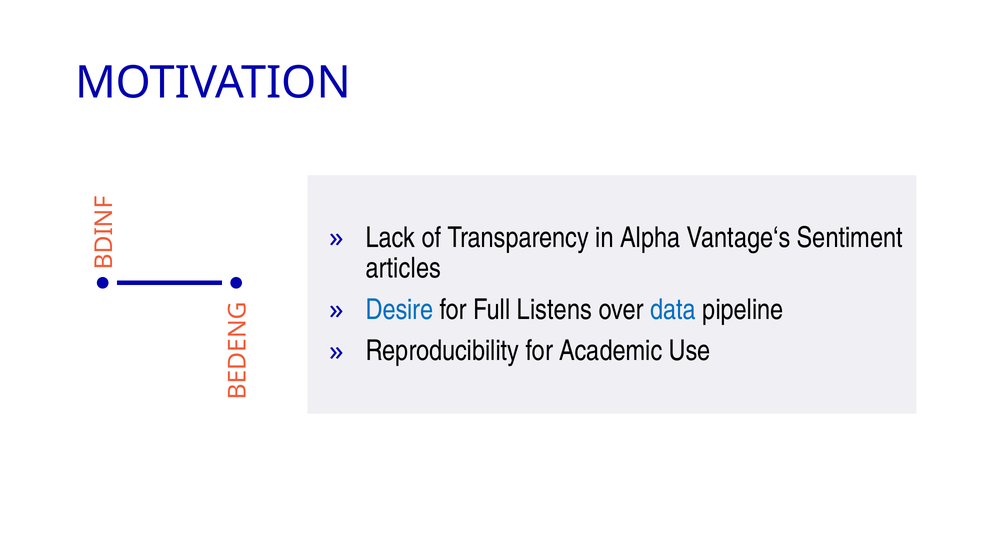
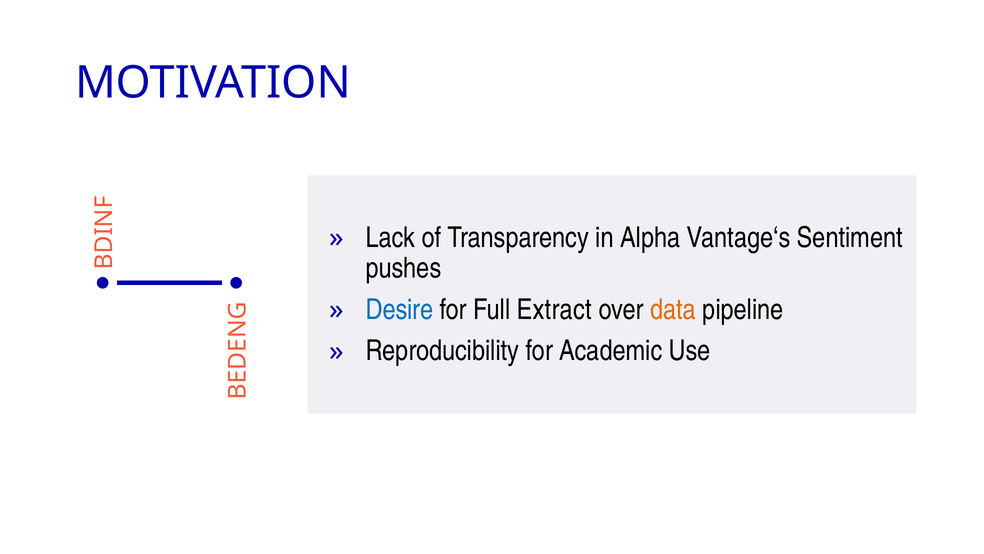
articles: articles -> pushes (403, 268)
Listens: Listens -> Extract (554, 309)
data colour: blue -> orange (673, 309)
